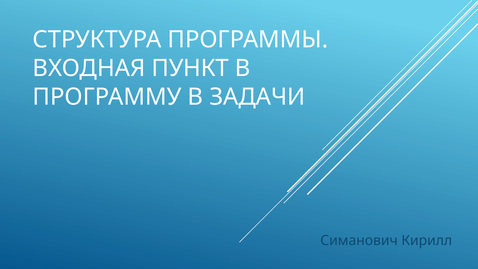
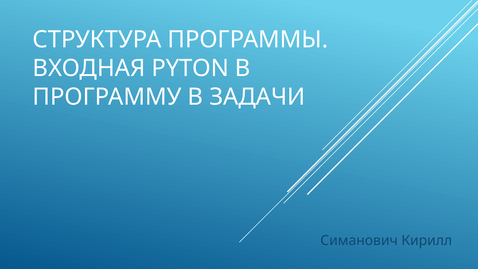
ПУНКТ: ПУНКТ -> PYTON (190, 68)
